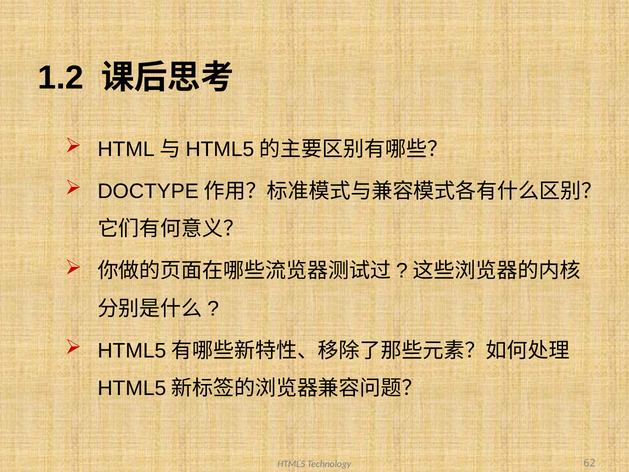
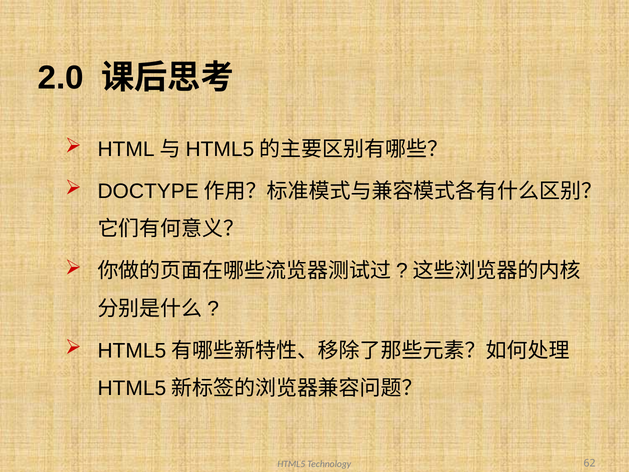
1.2: 1.2 -> 2.0 (61, 78)
